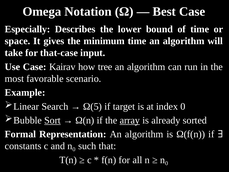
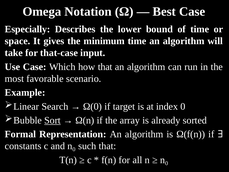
Kairav: Kairav -> Which (62, 67)
how tree: tree -> that (105, 67)
Ω(5: Ω(5 -> Ω(0 (93, 106)
array underline: present -> none (130, 120)
